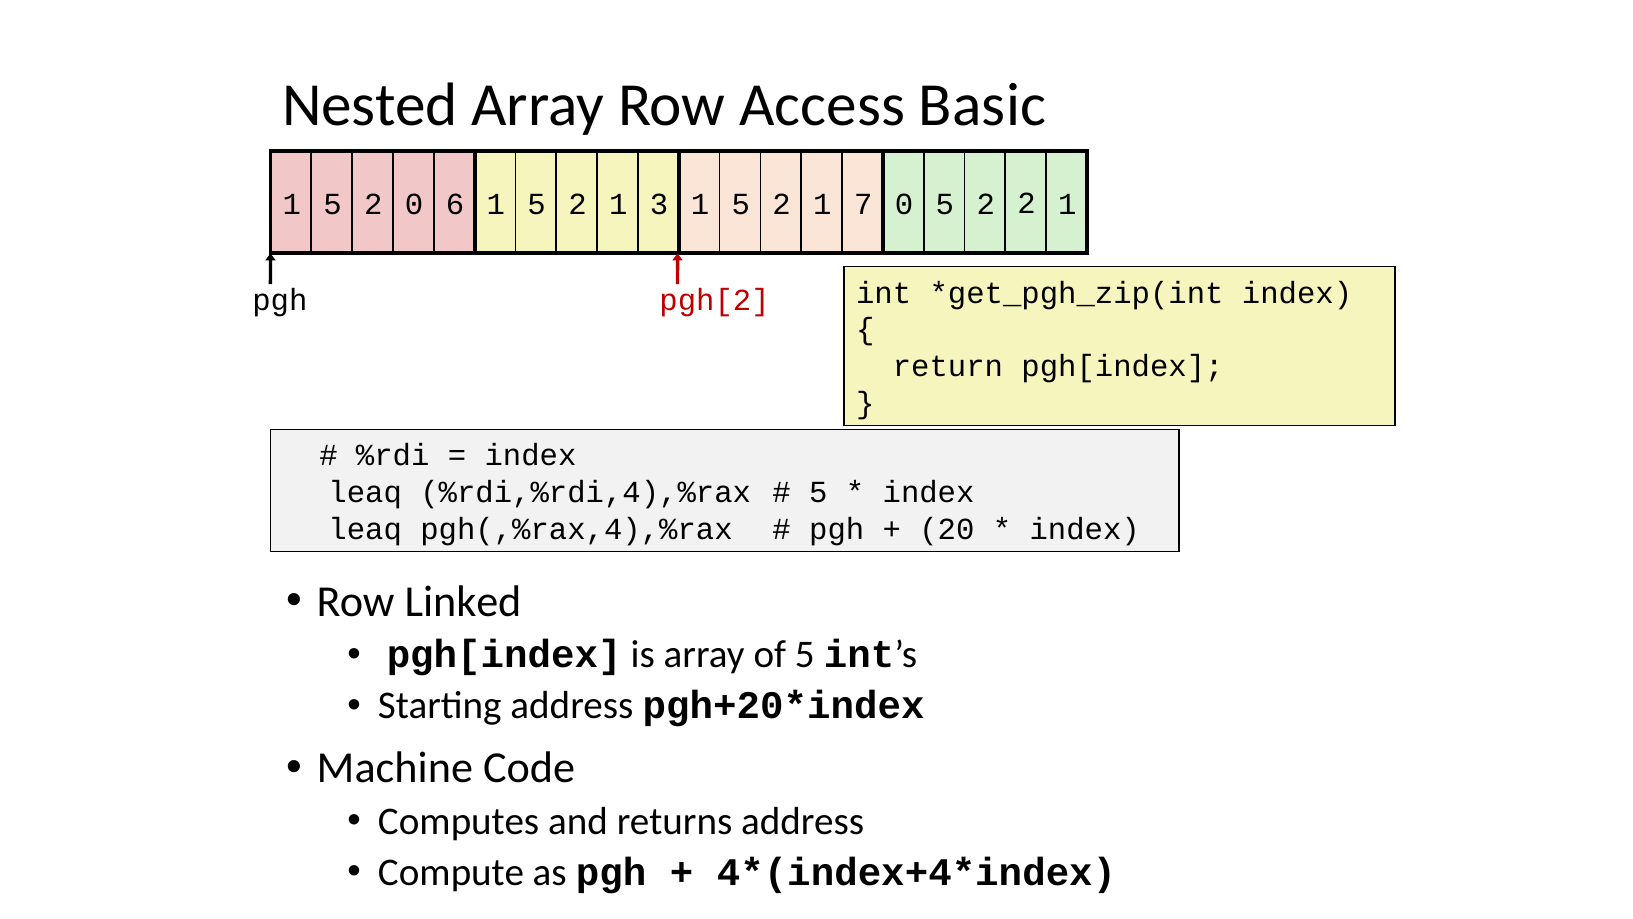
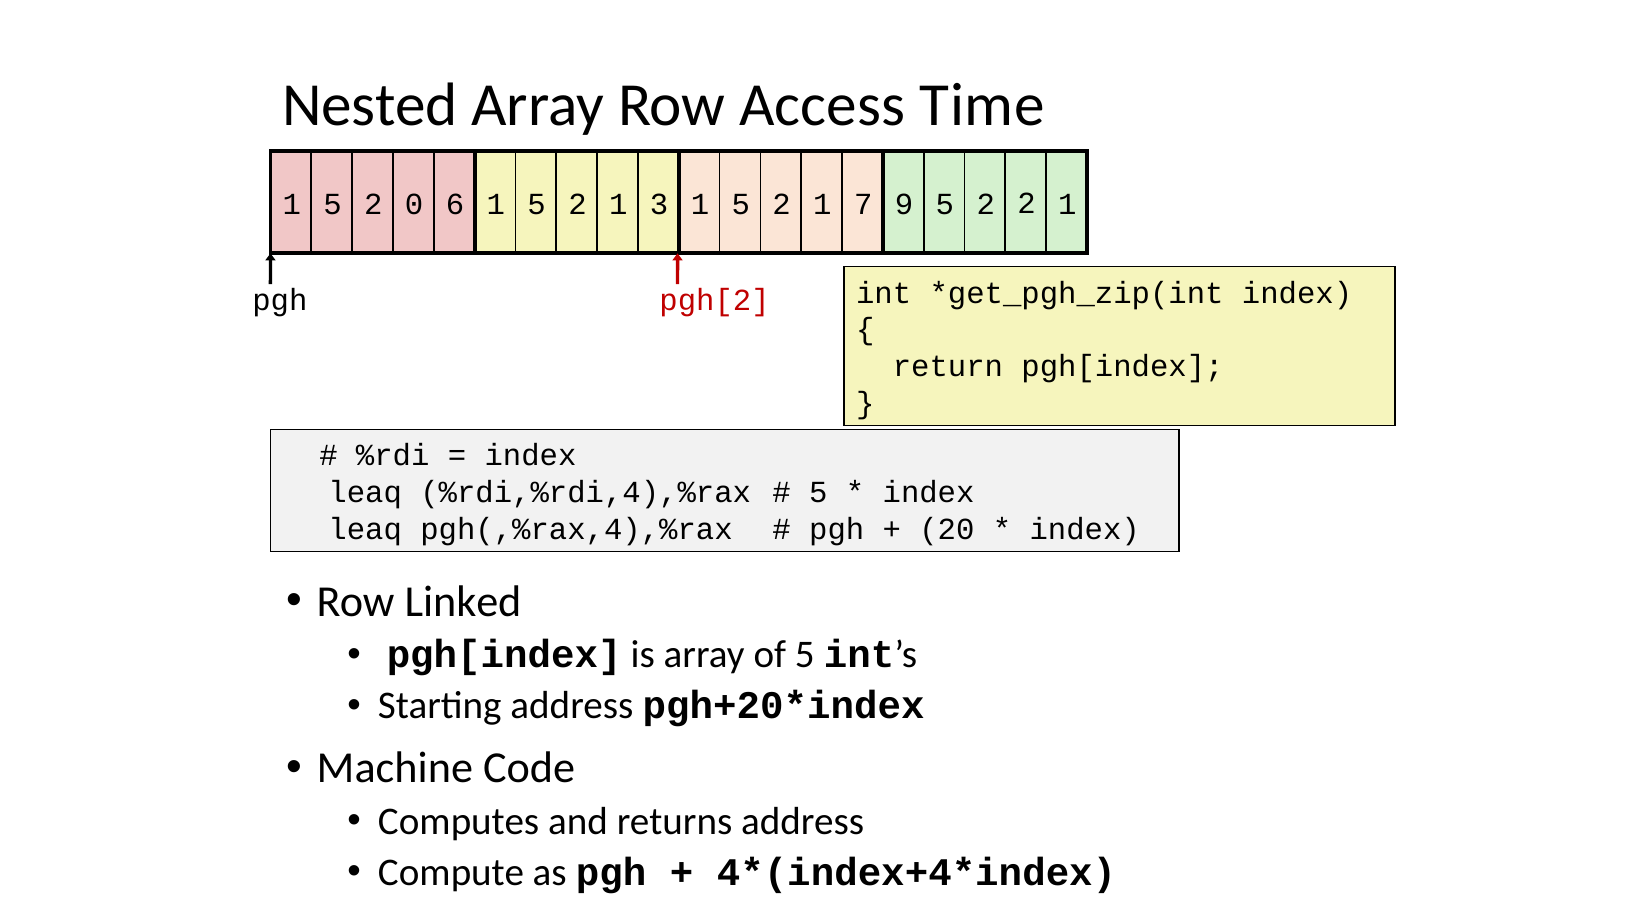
Basic: Basic -> Time (982, 105)
7 0: 0 -> 9 (904, 204)
